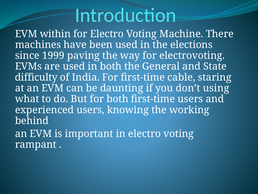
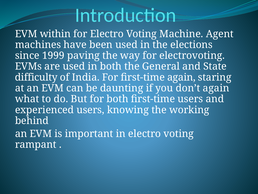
There: There -> Agent (220, 34)
first-time cable: cable -> again (181, 77)
don’t using: using -> again (216, 88)
